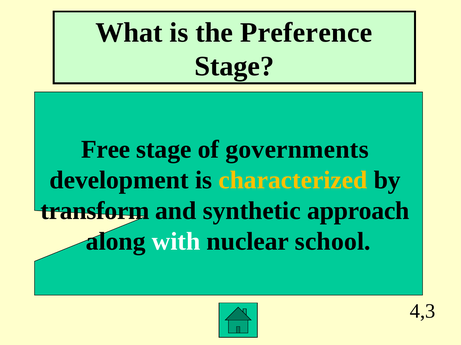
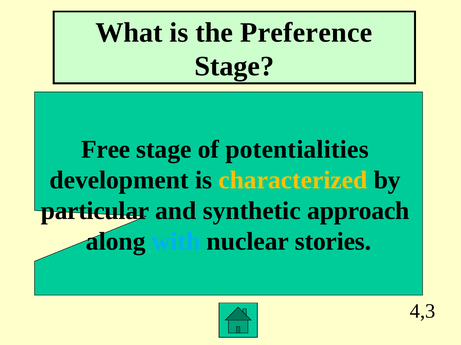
governments: governments -> potentialities (297, 150)
transform: transform -> particular (95, 211)
with colour: white -> light blue (176, 242)
school: school -> stories (333, 242)
